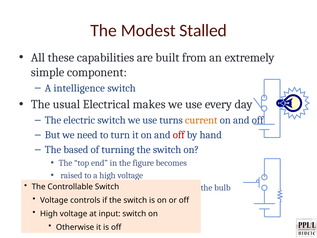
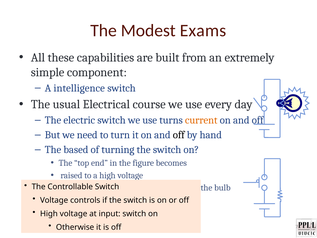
Stalled: Stalled -> Exams (203, 31)
Electrical makes: makes -> course (149, 104)
off colour: red -> black (179, 135)
